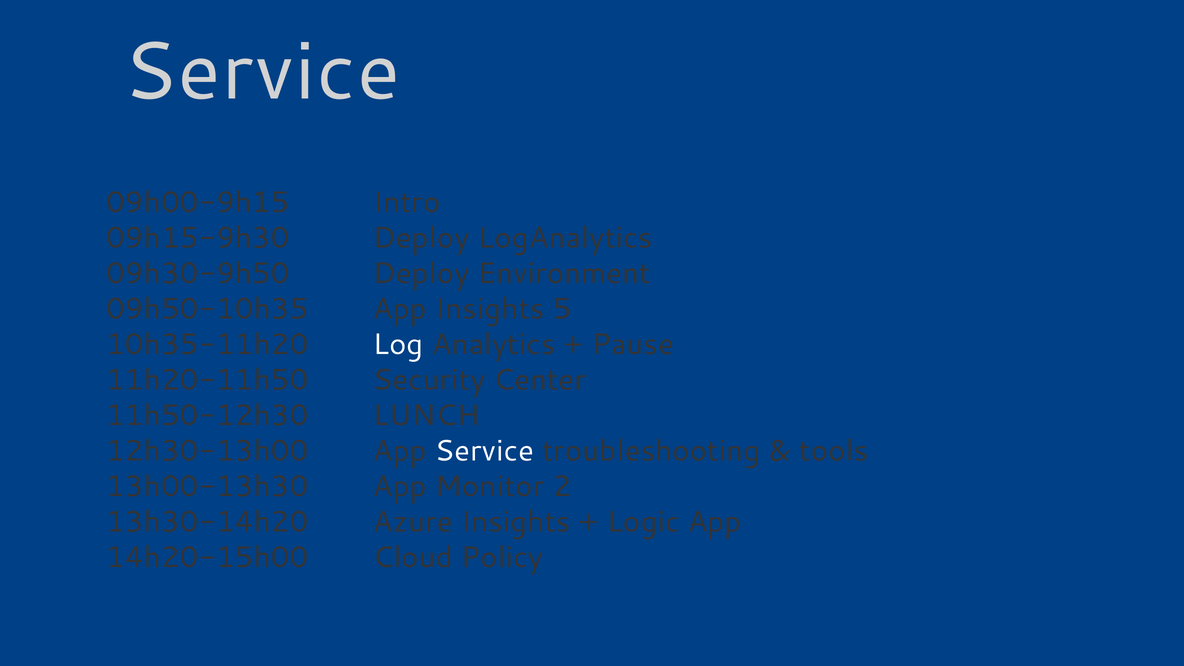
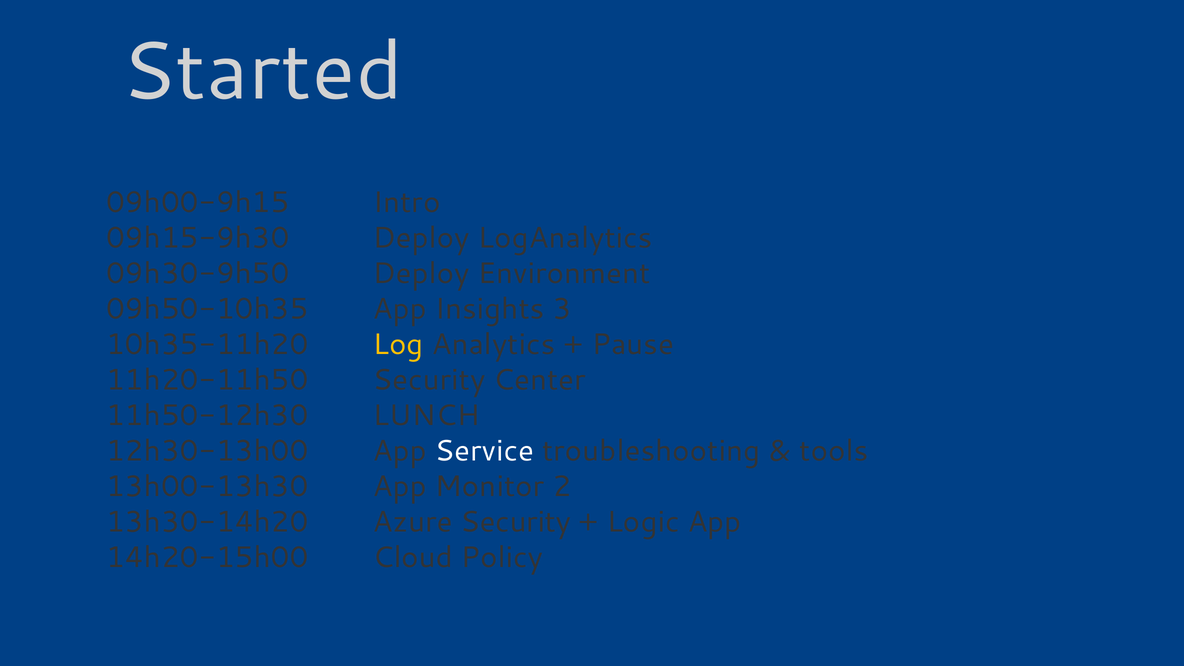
Service: Service -> Started (262, 72)
5: 5 -> 3 (562, 309)
Log colour: white -> yellow (398, 345)
Azure Insights: Insights -> Security (516, 522)
